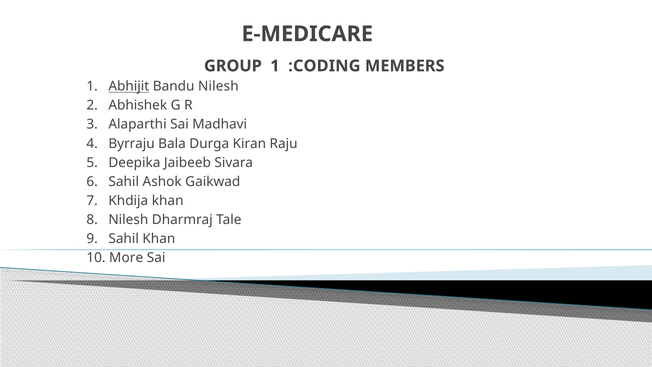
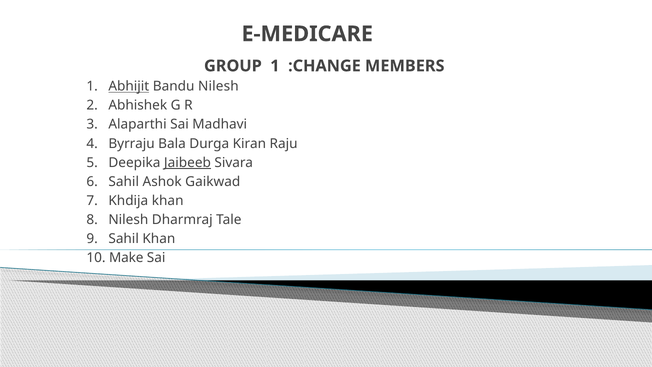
:CODING: :CODING -> :CHANGE (324, 66)
Jaibeeb underline: none -> present (187, 163)
More: More -> Make (126, 258)
